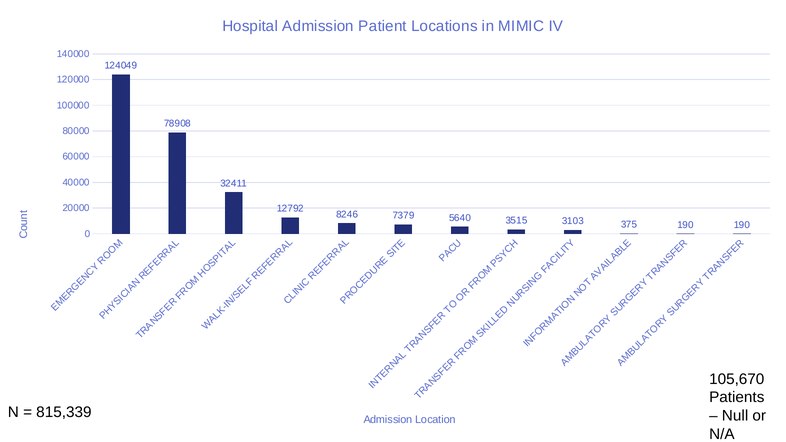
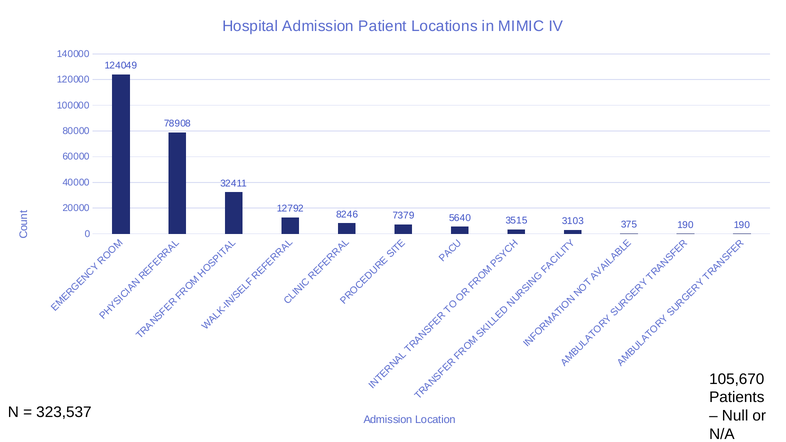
815,339: 815,339 -> 323,537 (64, 412)
